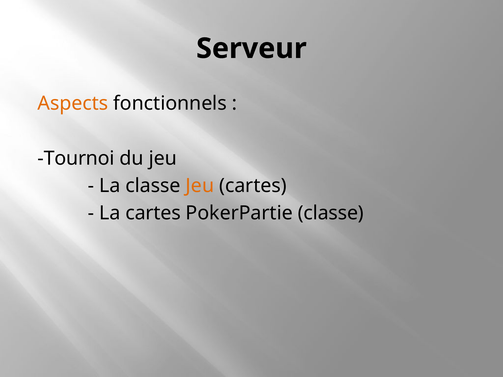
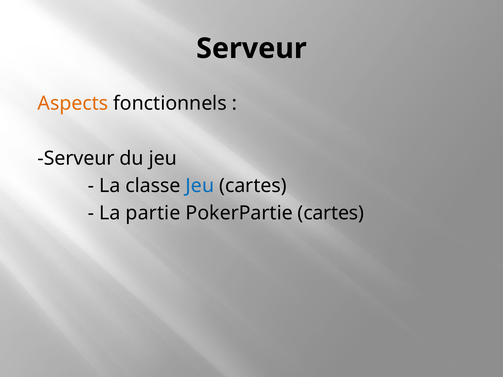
Tournoi: Tournoi -> Serveur (76, 158)
Jeu colour: orange -> blue (200, 186)
La cartes: cartes -> partie (153, 213)
PokerPartie classe: classe -> cartes (331, 213)
